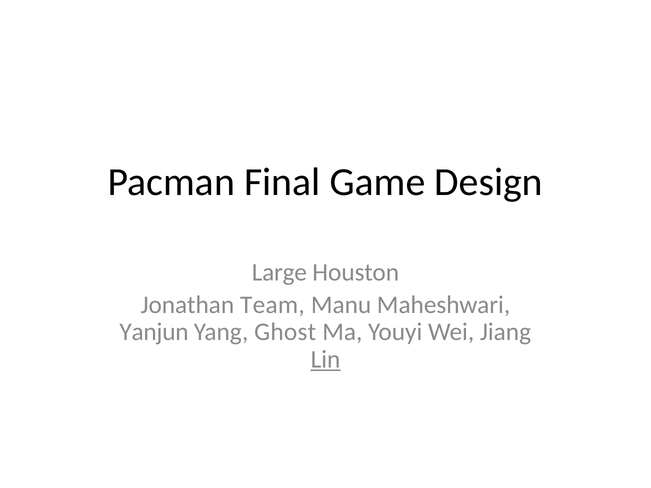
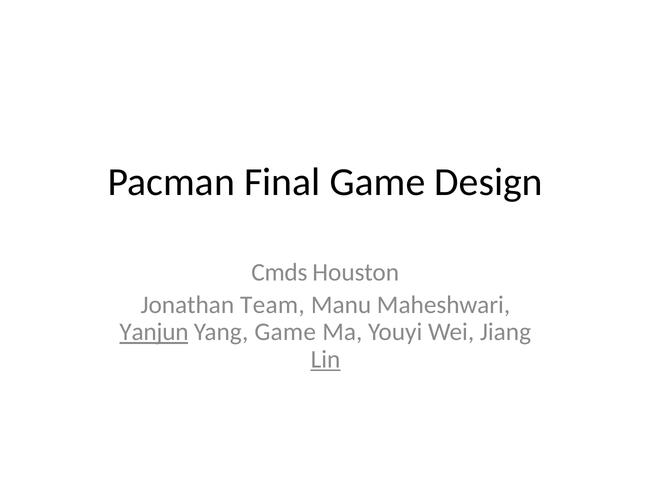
Large: Large -> Cmds (279, 272)
Yanjun underline: none -> present (154, 332)
Yang Ghost: Ghost -> Game (285, 332)
